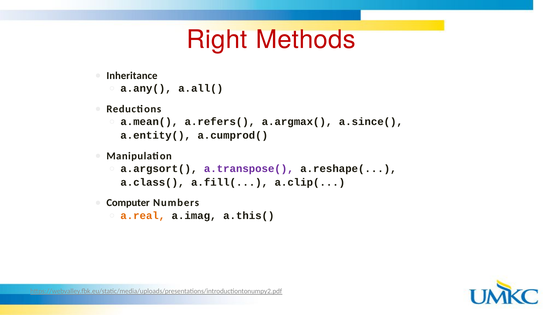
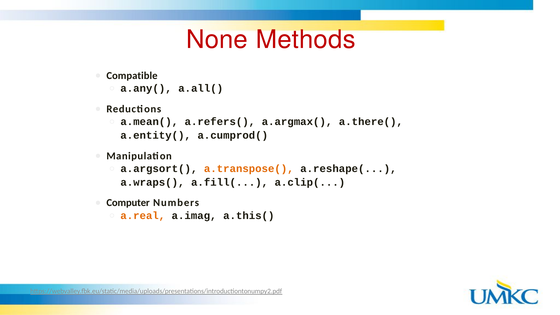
Right: Right -> None (217, 40)
Inheritance: Inheritance -> Compatible (132, 76)
a.since(: a.since( -> a.there( (371, 122)
a.transpose( colour: purple -> orange (249, 169)
a.class(: a.class( -> a.wraps( (152, 182)
